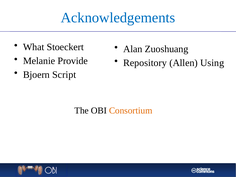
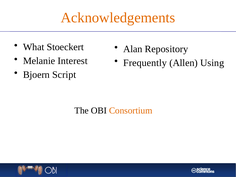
Acknowledgements colour: blue -> orange (118, 18)
Zuoshuang: Zuoshuang -> Repository (167, 49)
Provide: Provide -> Interest (73, 61)
Repository: Repository -> Frequently (145, 63)
